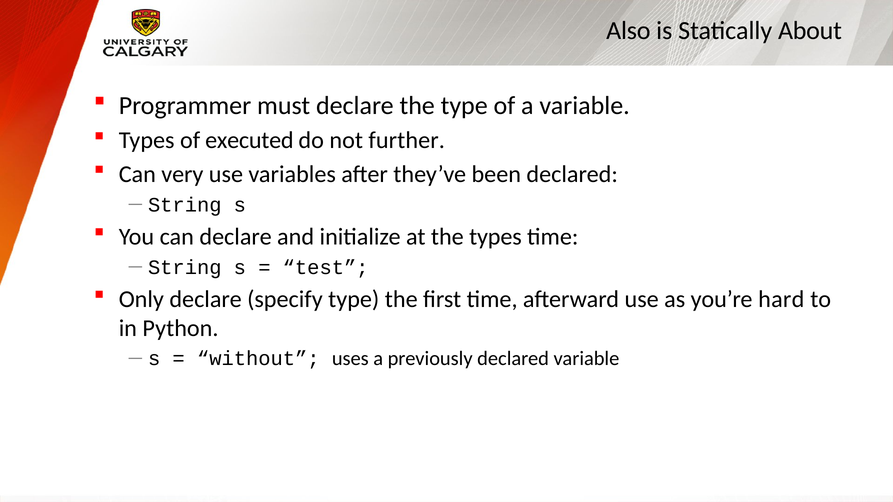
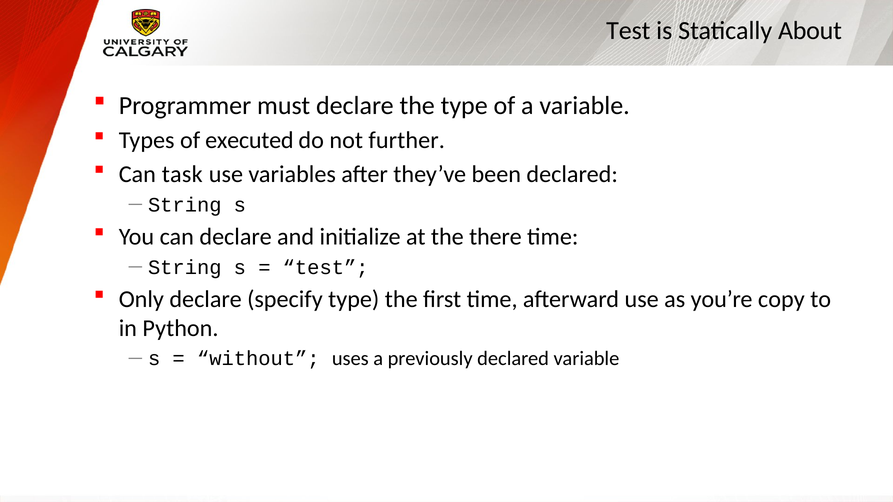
Also: Also -> Test (628, 31)
very: very -> task (182, 174)
the types: types -> there (495, 237)
hard: hard -> copy (781, 299)
